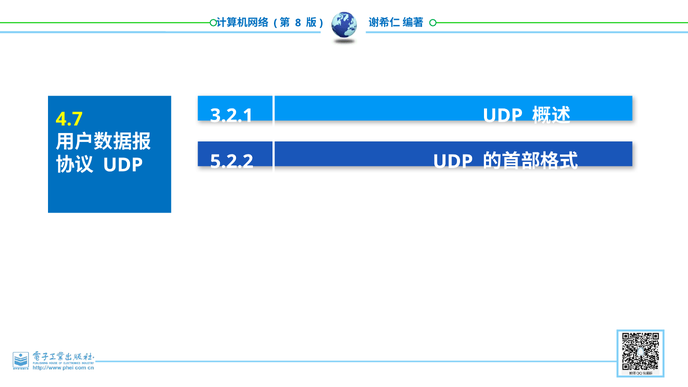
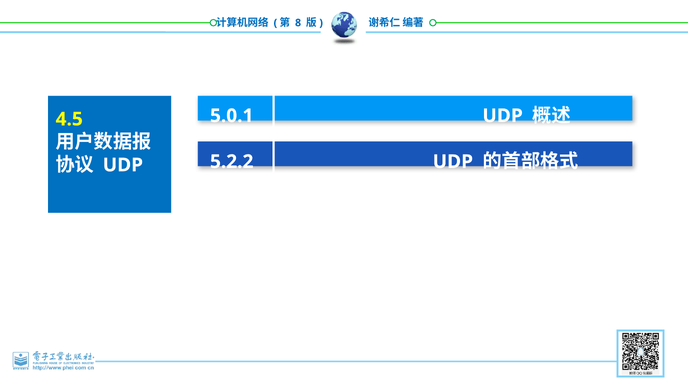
3.2.1: 3.2.1 -> 5.0.1 (232, 116)
4.7: 4.7 -> 4.5 (69, 119)
